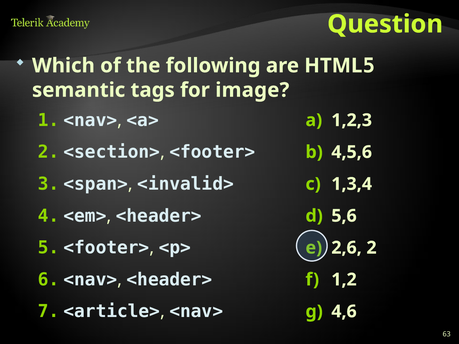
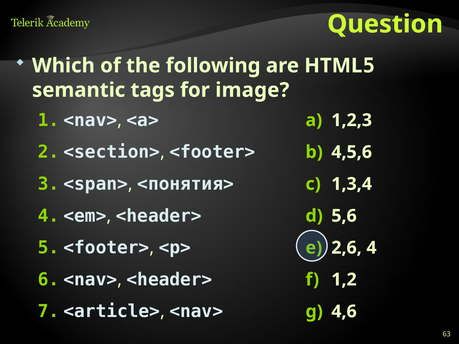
<invalid>: <invalid> -> <понятия> (186, 184)
2: 2 -> 4 (372, 248)
